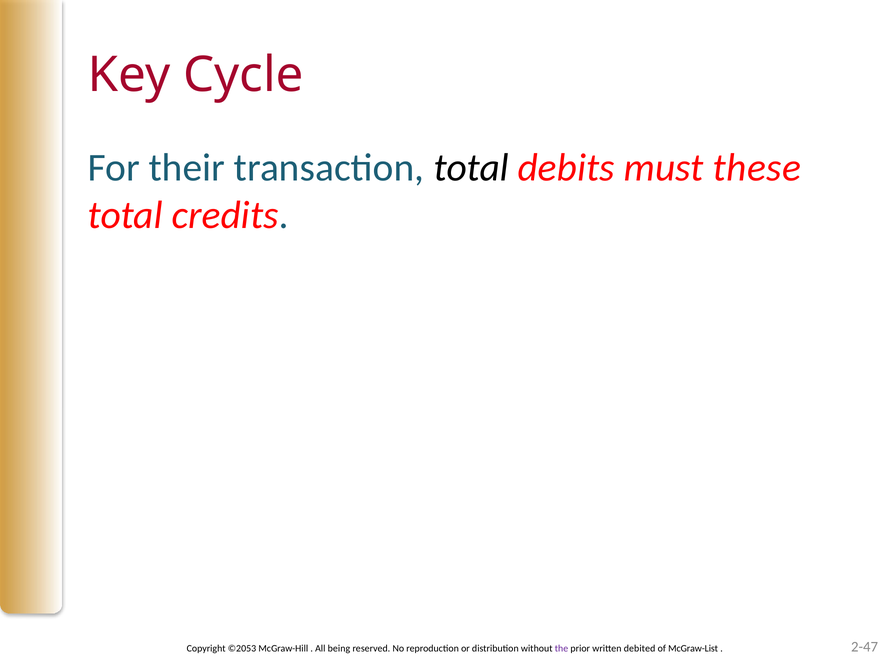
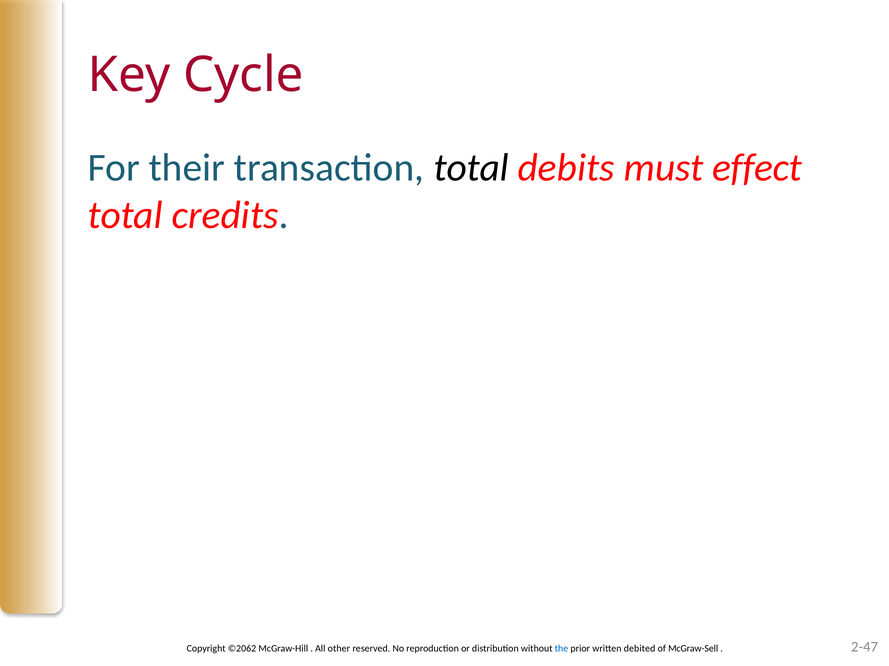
these: these -> effect (757, 168)
©2053: ©2053 -> ©2062 (242, 649)
being: being -> other (339, 649)
the colour: purple -> blue (562, 649)
McGraw-List: McGraw-List -> McGraw-Sell (693, 649)
